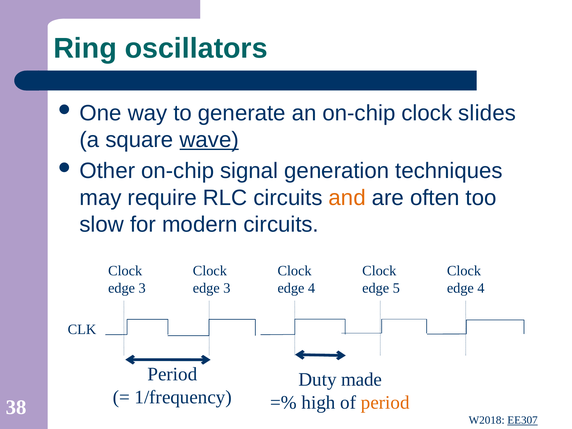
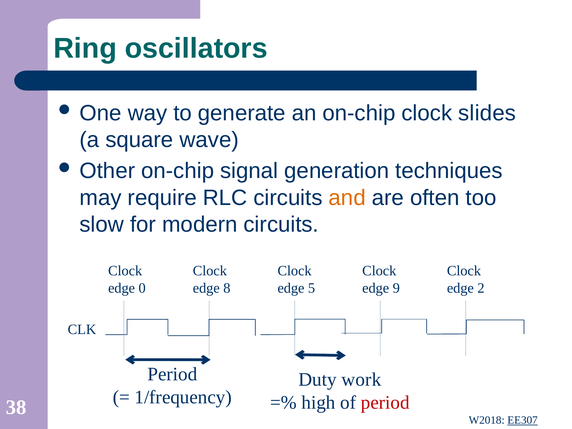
wave underline: present -> none (209, 140)
3: 3 -> 0 (142, 288)
3: 3 -> 8 (227, 288)
4: 4 -> 5 (312, 288)
5: 5 -> 9 (396, 288)
4: 4 -> 2 (481, 288)
made: made -> work (361, 380)
period colour: orange -> red (385, 402)
